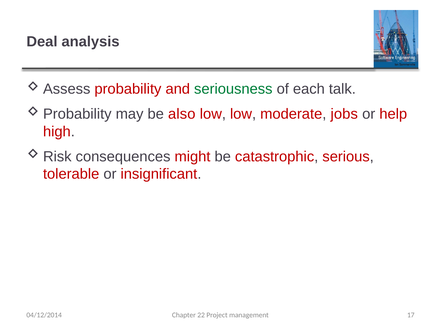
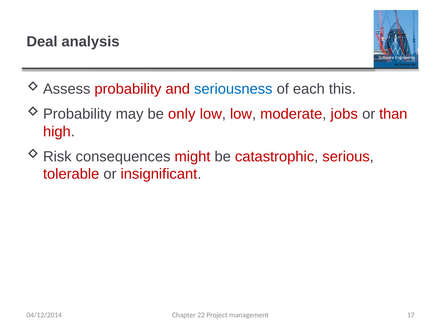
seriousness colour: green -> blue (233, 89)
talk: talk -> this (342, 89)
also: also -> only (182, 114)
help: help -> than (393, 114)
